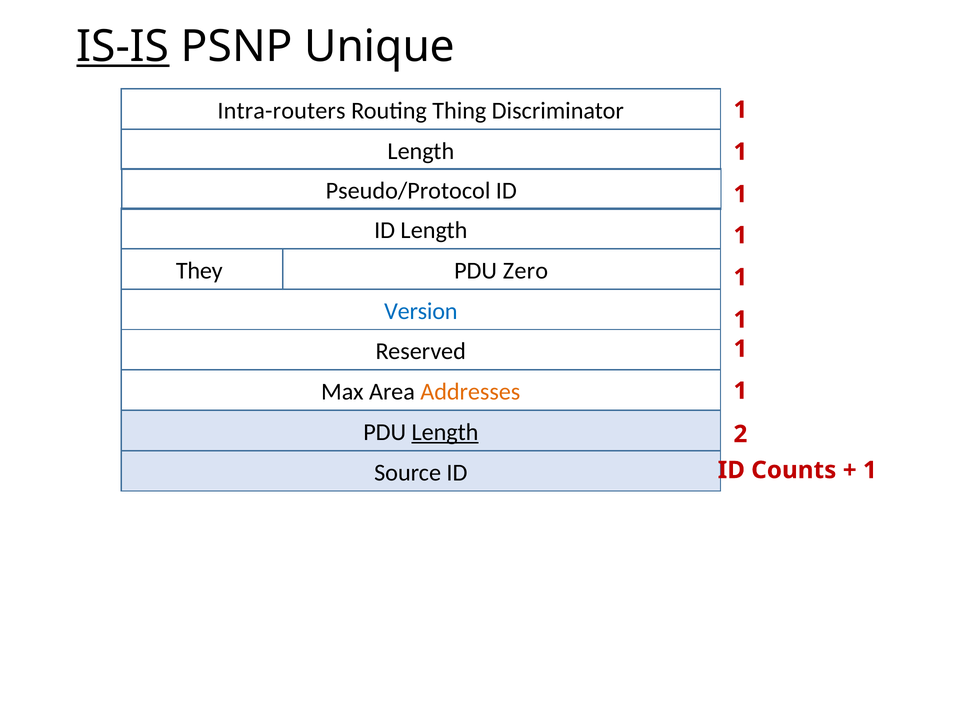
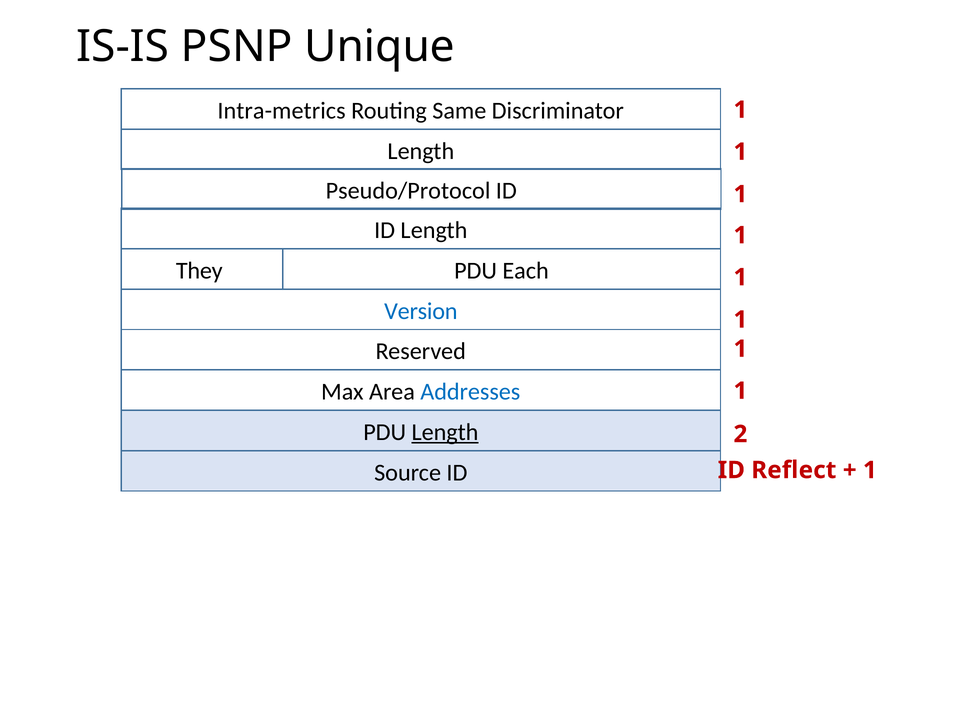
IS-IS underline: present -> none (123, 47)
Intra-routers: Intra-routers -> Intra-metrics (282, 111)
Thing: Thing -> Same (459, 111)
Zero: Zero -> Each (526, 271)
Addresses colour: orange -> blue (470, 392)
Counts: Counts -> Reflect (794, 470)
